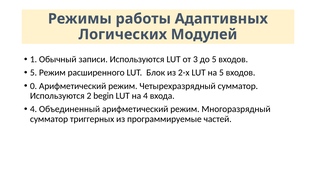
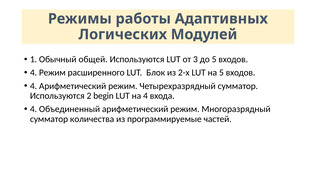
записи: записи -> общей (93, 59)
5: 5 -> 4 (34, 73)
0: 0 -> 4 (34, 86)
триггерных: триггерных -> количества (92, 119)
